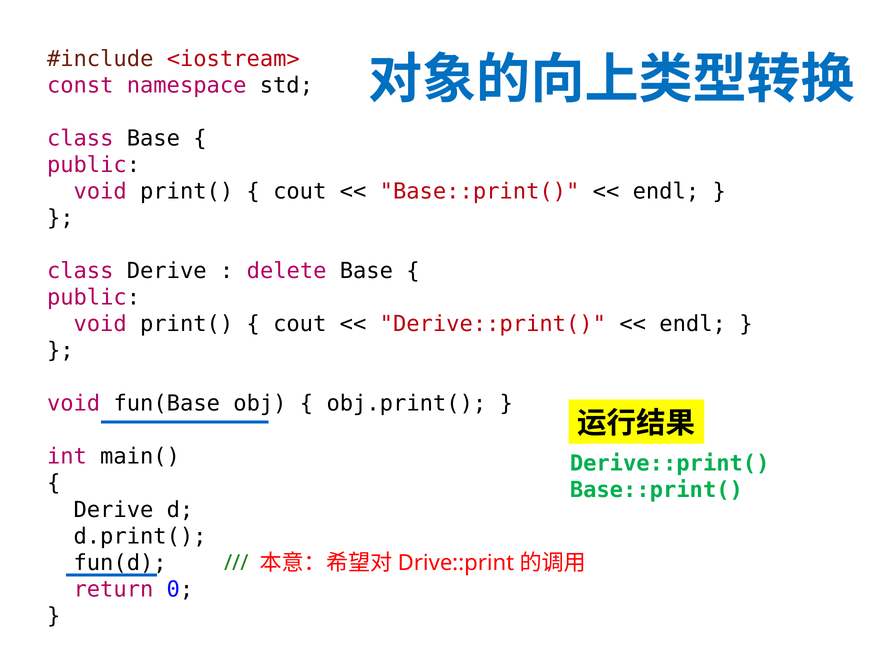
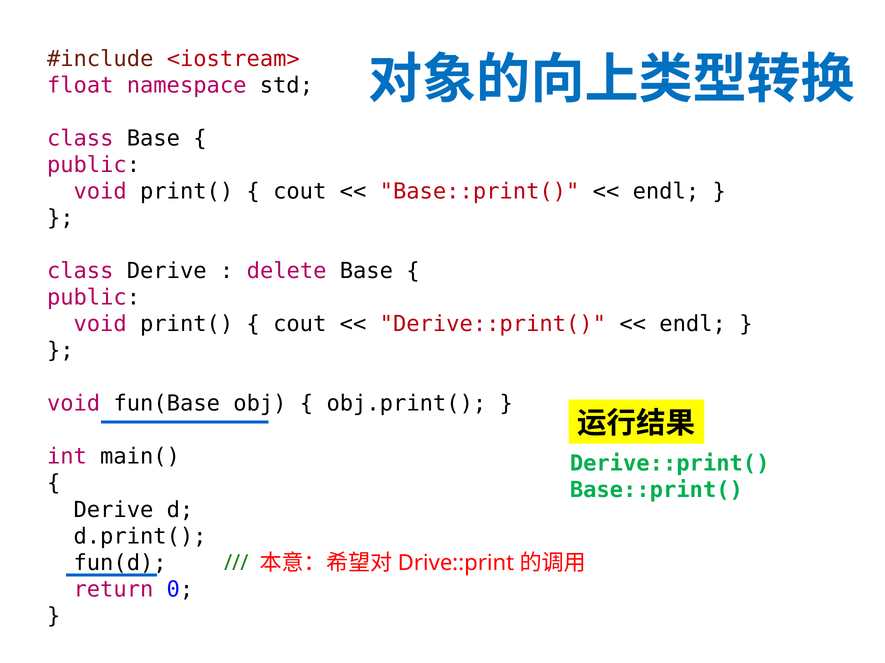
const: const -> float (80, 85)
